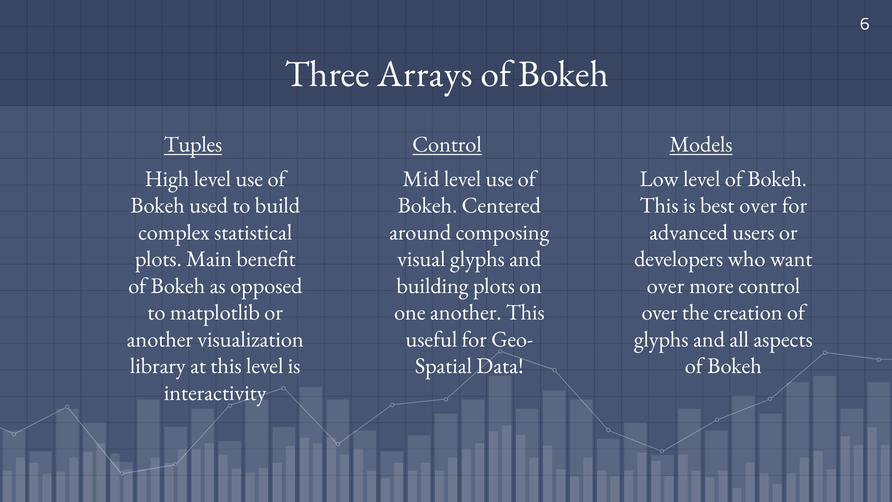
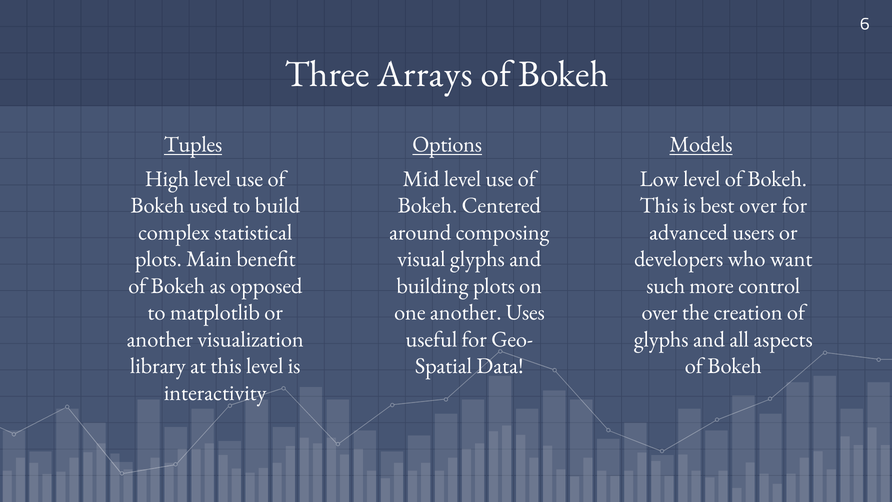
Control: Control -> Options (447, 144)
over: over -> such (666, 286)
another This: This -> Uses (525, 312)
